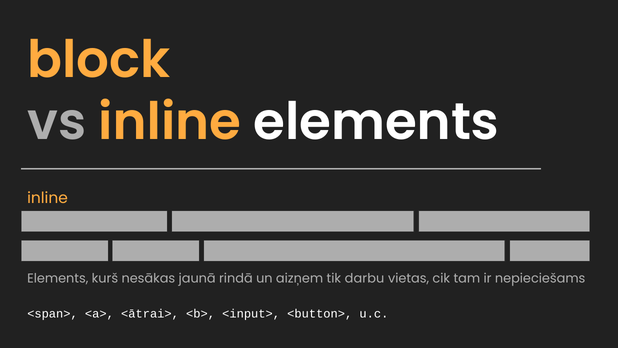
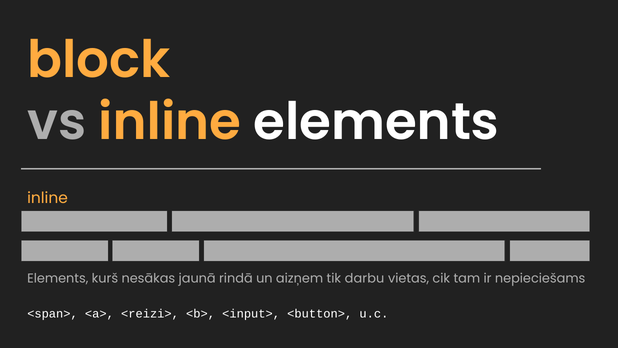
<ātrai>: <ātrai> -> <reizi> (150, 314)
